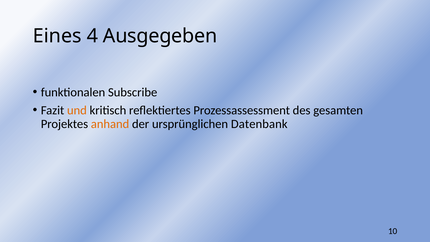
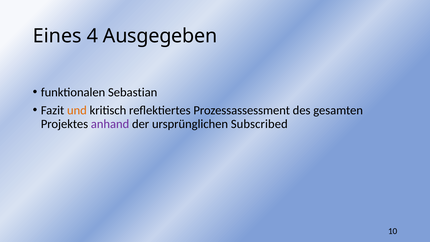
Subscribe: Subscribe -> Sebastian (133, 92)
anhand colour: orange -> purple (110, 124)
Datenbank: Datenbank -> Subscribed (259, 124)
